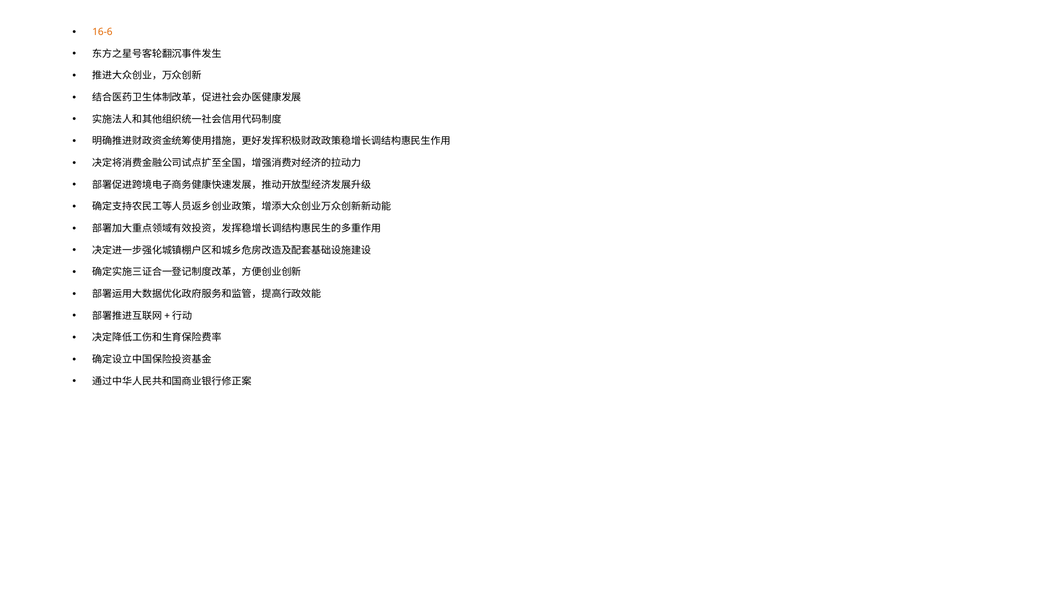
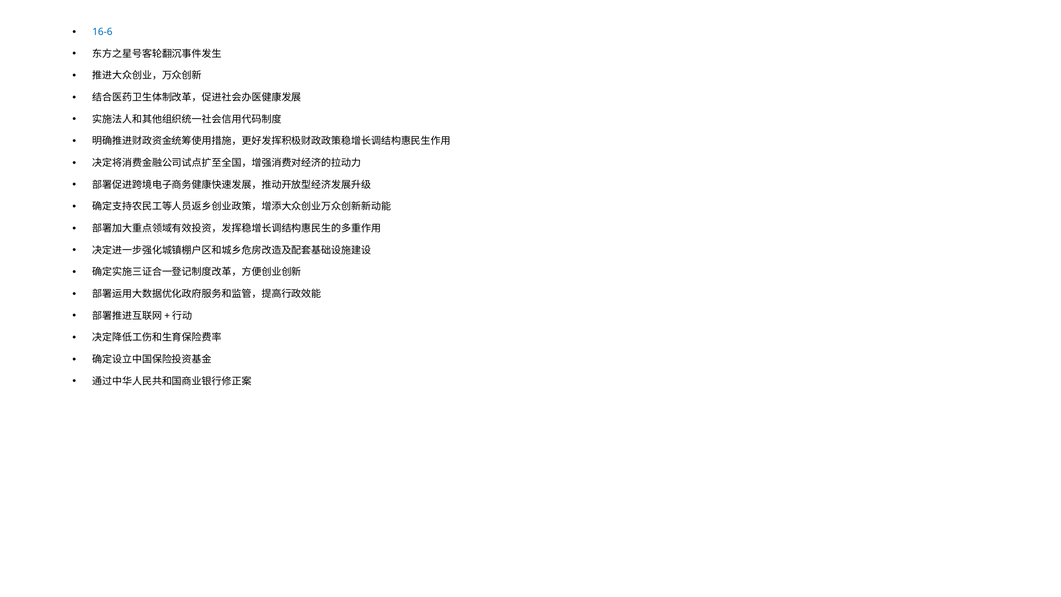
16-6 colour: orange -> blue (102, 32)
